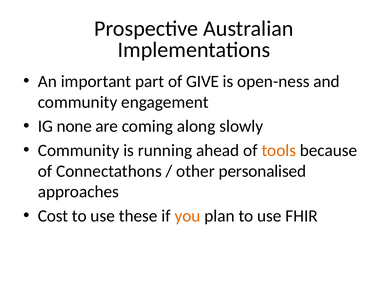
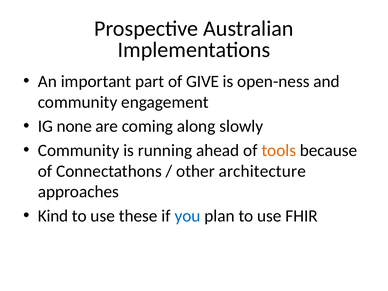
personalised: personalised -> architecture (262, 171)
Cost: Cost -> Kind (53, 216)
you colour: orange -> blue (187, 216)
